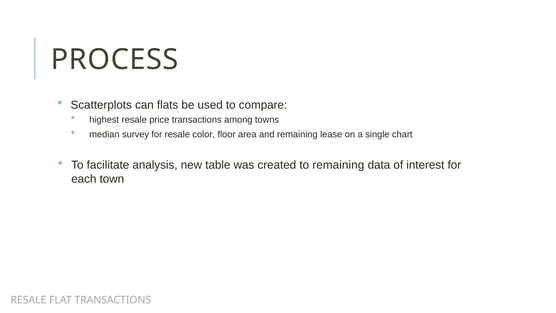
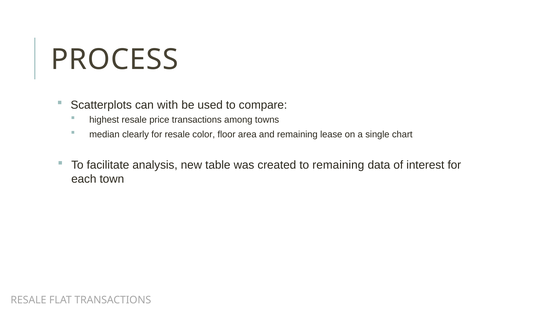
flats: flats -> with (168, 105)
survey: survey -> clearly (136, 134)
